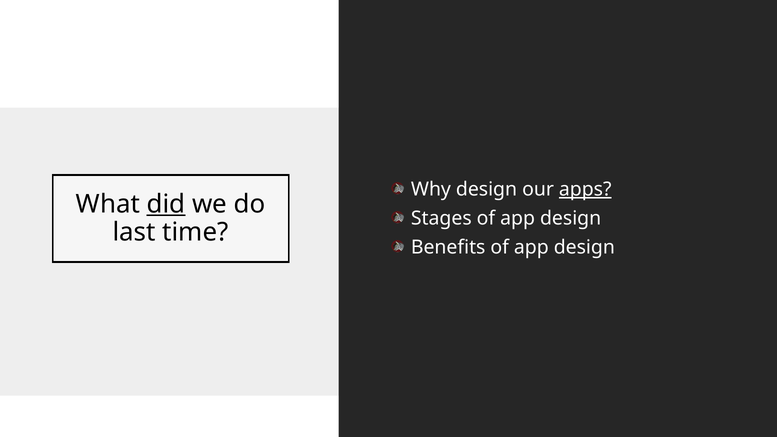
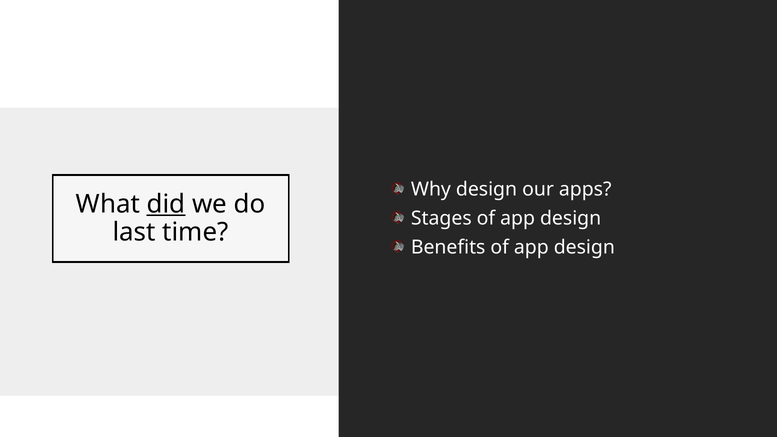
apps underline: present -> none (585, 189)
